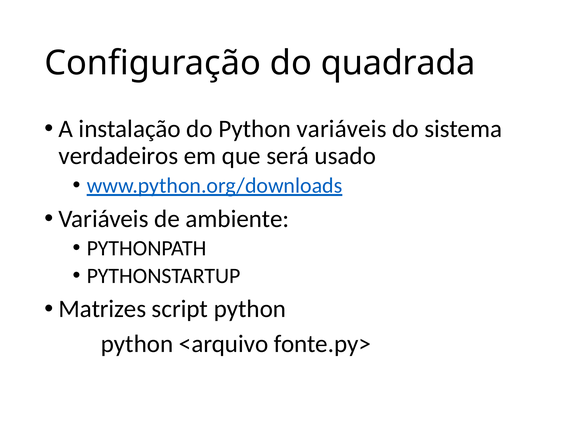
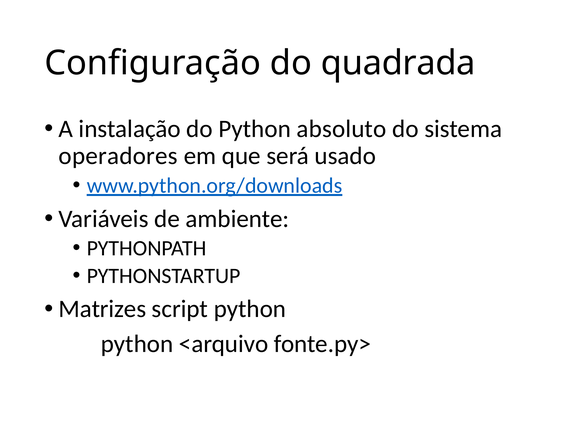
Python variáveis: variáveis -> absoluto (341, 129)
verdadeiros: verdadeiros -> operadores (118, 156)
